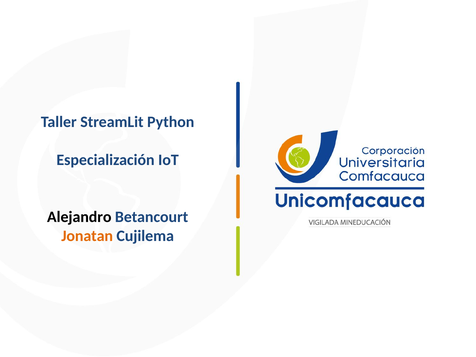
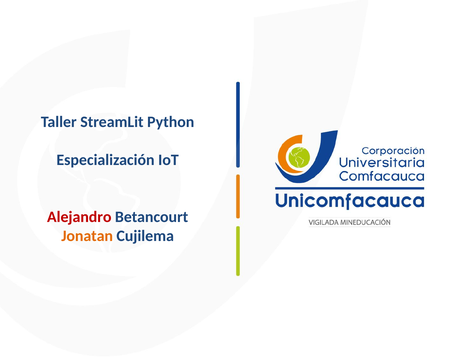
Alejandro colour: black -> red (79, 217)
